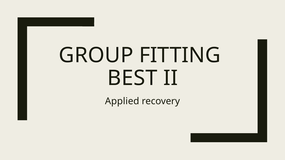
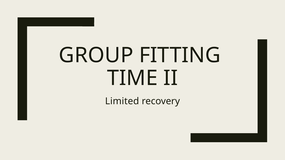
BEST: BEST -> TIME (132, 78)
Applied: Applied -> Limited (122, 101)
